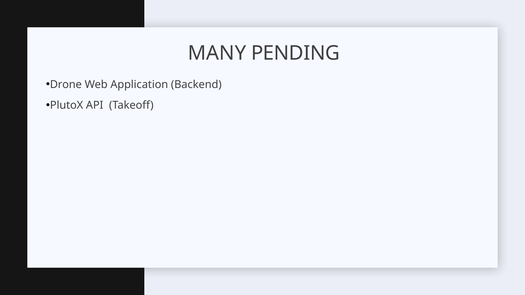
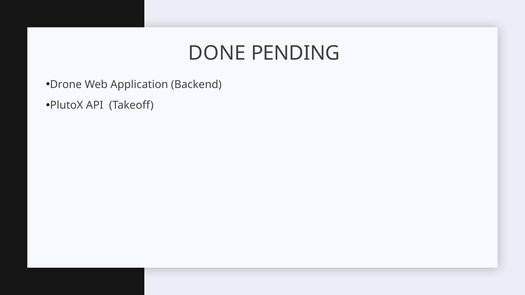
MANY: MANY -> DONE (217, 53)
